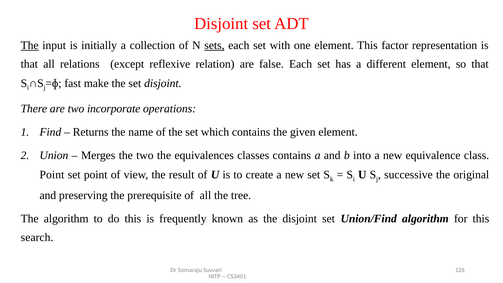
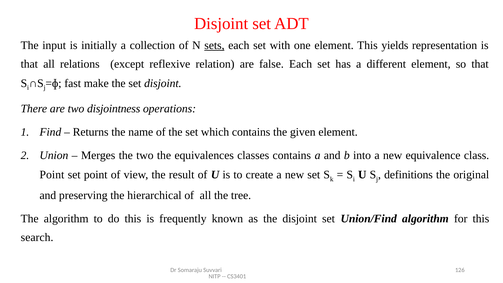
The underline: present -> none (30, 45)
factor: factor -> yields (395, 45)
incorporate: incorporate -> disjointness (114, 109)
successive: successive -> definitions (409, 175)
prerequisite: prerequisite -> hierarchical (154, 195)
